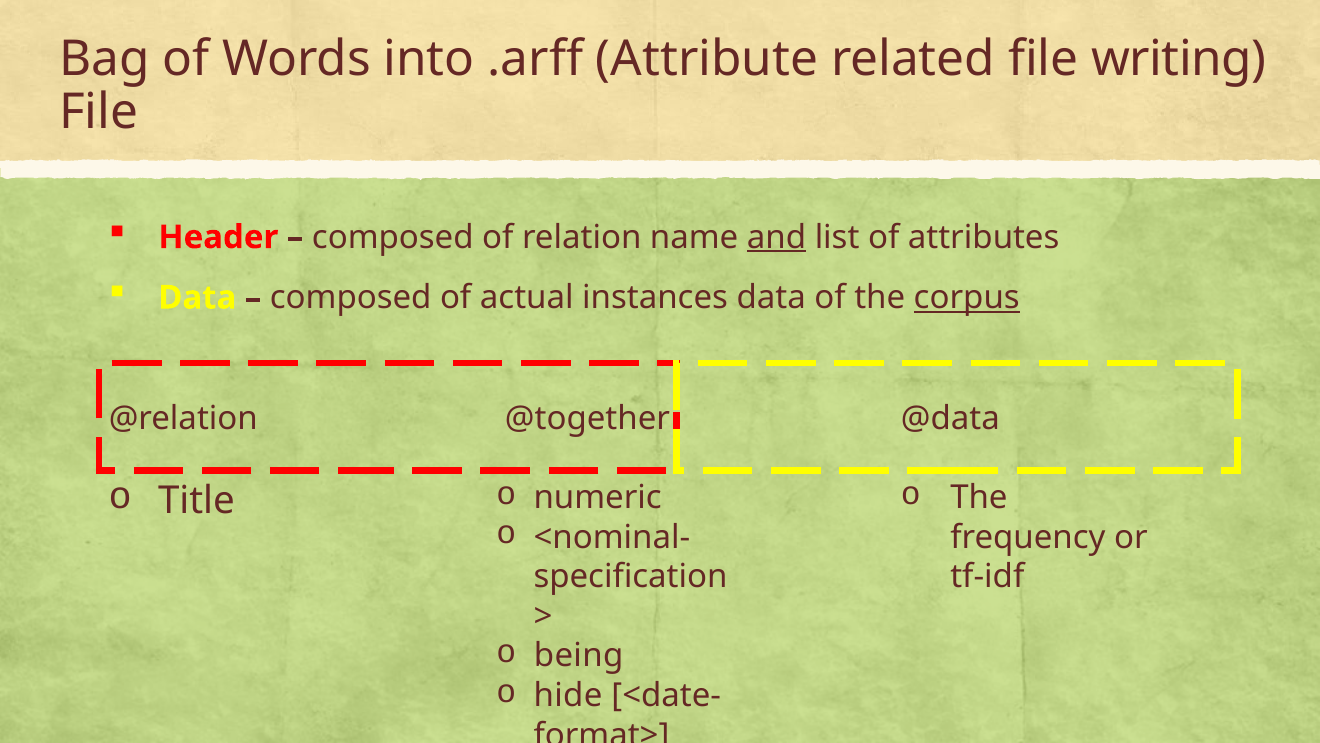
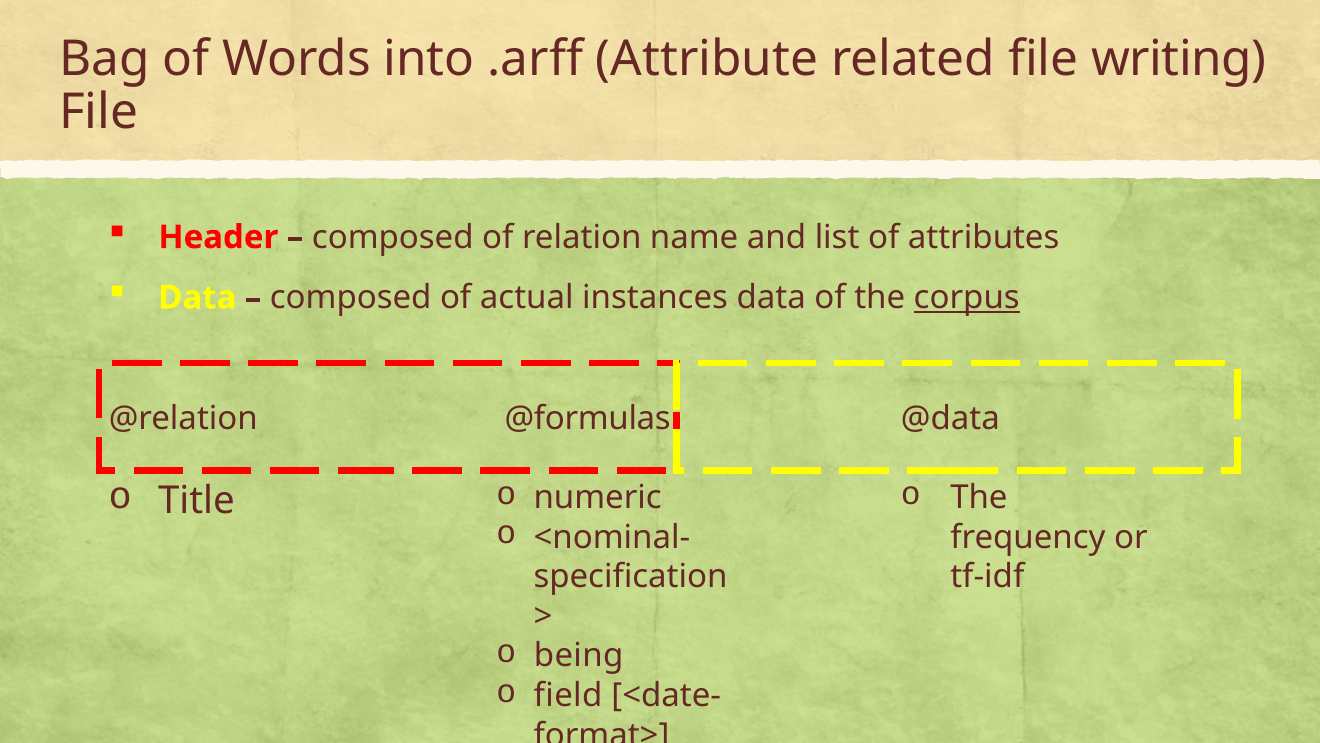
and underline: present -> none (777, 237)
@together: @together -> @formulas (588, 418)
hide: hide -> field (568, 695)
